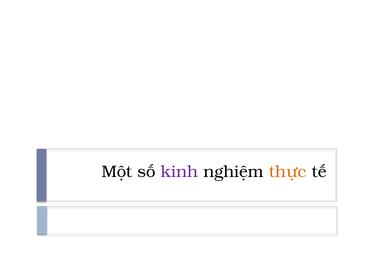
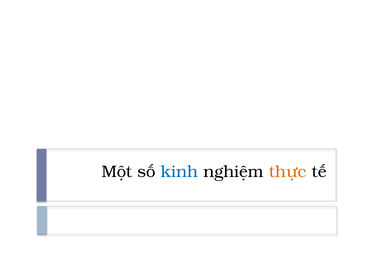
kinh colour: purple -> blue (179, 172)
